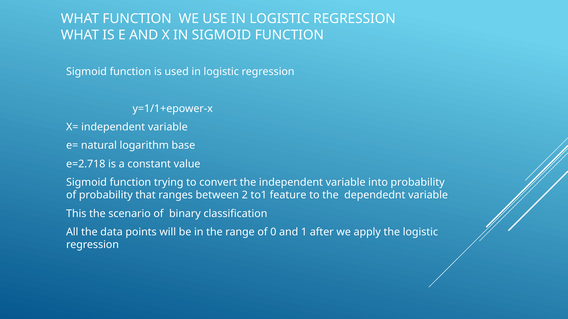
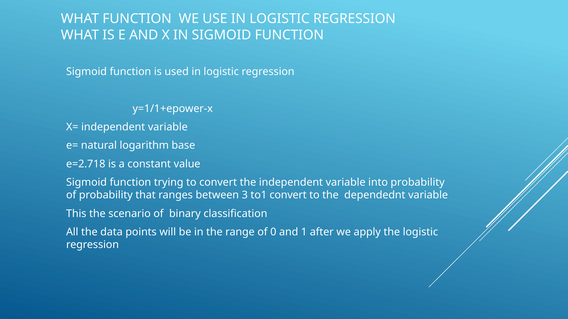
2: 2 -> 3 (245, 195)
to1 feature: feature -> convert (288, 195)
